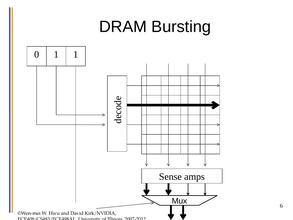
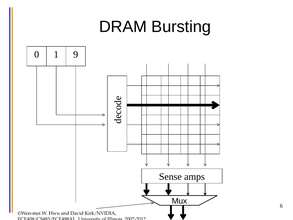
1 1: 1 -> 9 (76, 54)
